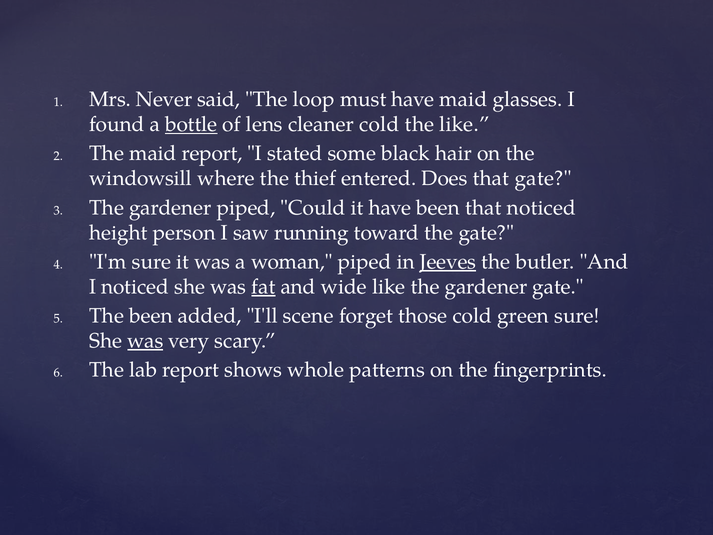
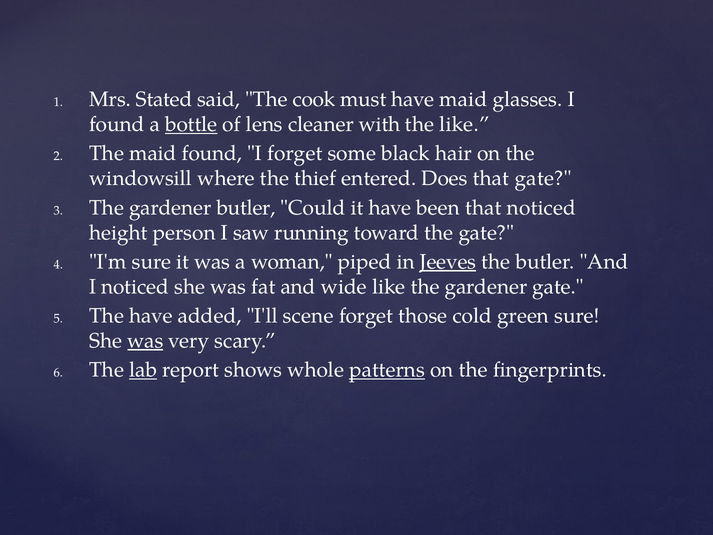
Never: Never -> Stated (164, 99)
loop: loop -> cook (314, 99)
cleaner cold: cold -> with (380, 124)
maid report: report -> found (212, 154)
I stated: stated -> forget (295, 154)
gardener piped: piped -> butler (246, 208)
fat underline: present -> none (263, 287)
The been: been -> have (151, 316)
lab underline: none -> present (143, 370)
patterns underline: none -> present (387, 370)
